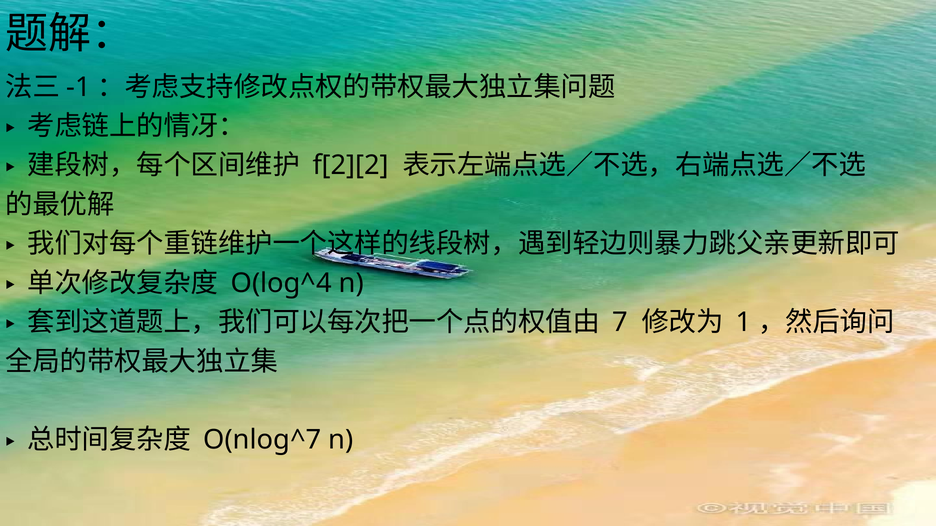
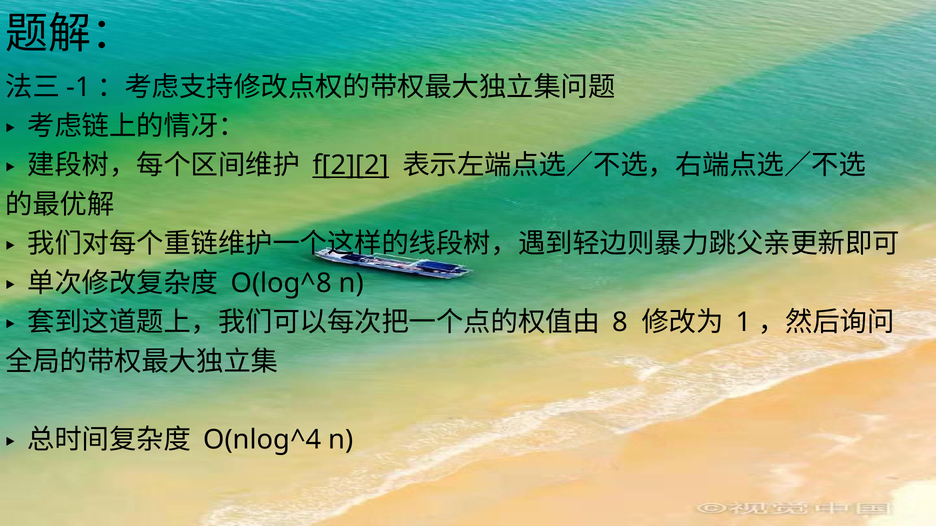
f[2][2 underline: none -> present (351, 166)
O(log^4: O(log^4 -> O(log^8 (281, 283)
7: 7 -> 8 (620, 323)
O(nlog^7: O(nlog^7 -> O(nlog^4 (262, 440)
